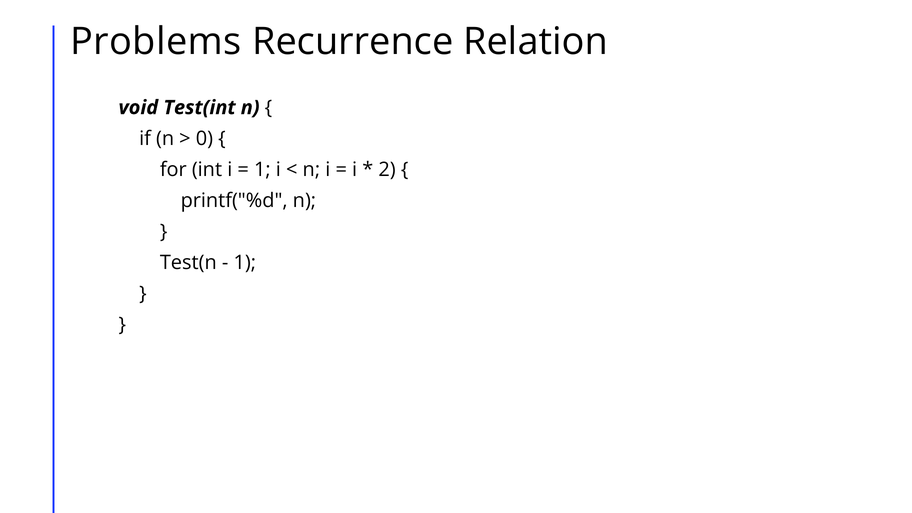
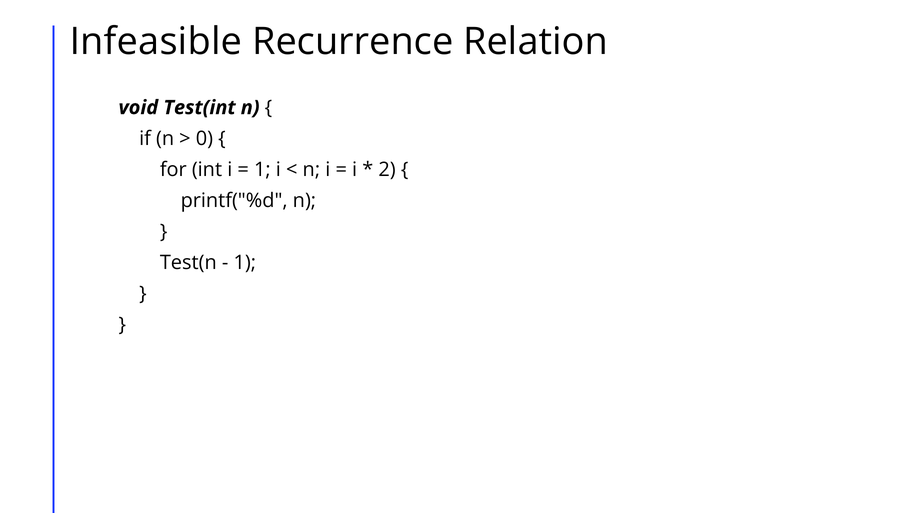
Problems: Problems -> Infeasible (156, 42)
